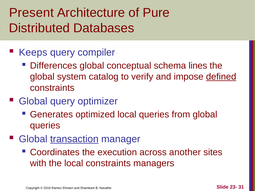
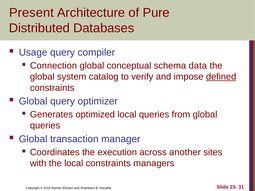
Keeps: Keeps -> Usage (33, 53)
Differences: Differences -> Connection (53, 66)
lines: lines -> data (198, 66)
transaction underline: present -> none (74, 139)
